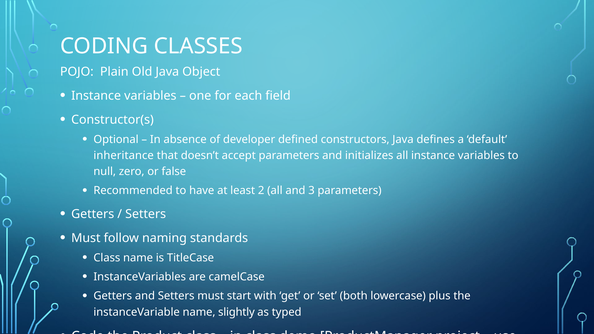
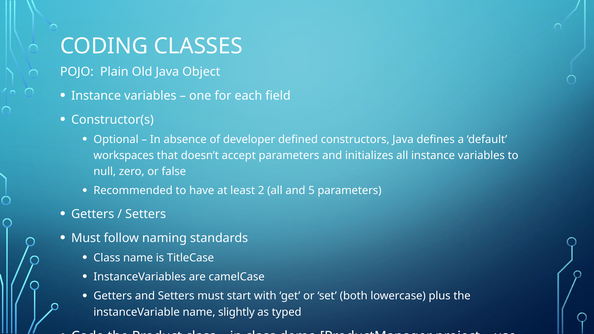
inheritance: inheritance -> workspaces (124, 156)
3: 3 -> 5 (311, 191)
